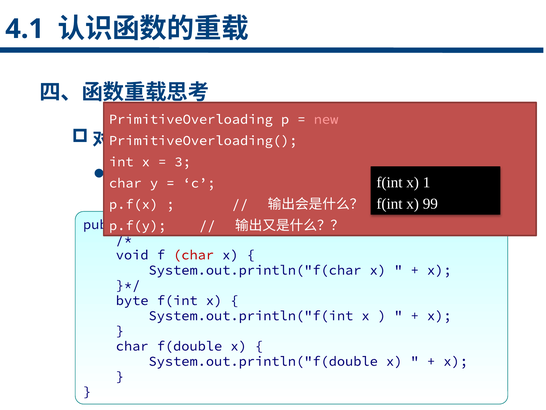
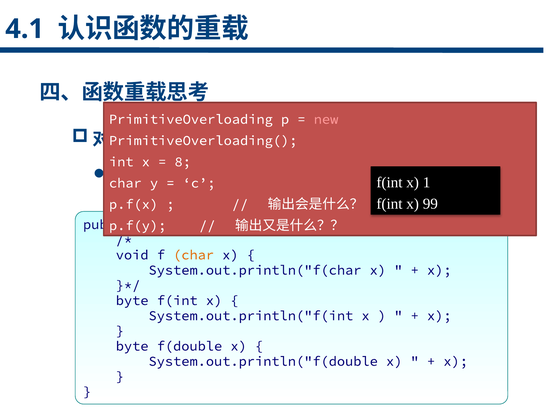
3: 3 -> 8 (183, 162)
char colour: red -> orange (194, 255)
char: char -> byte (132, 346)
